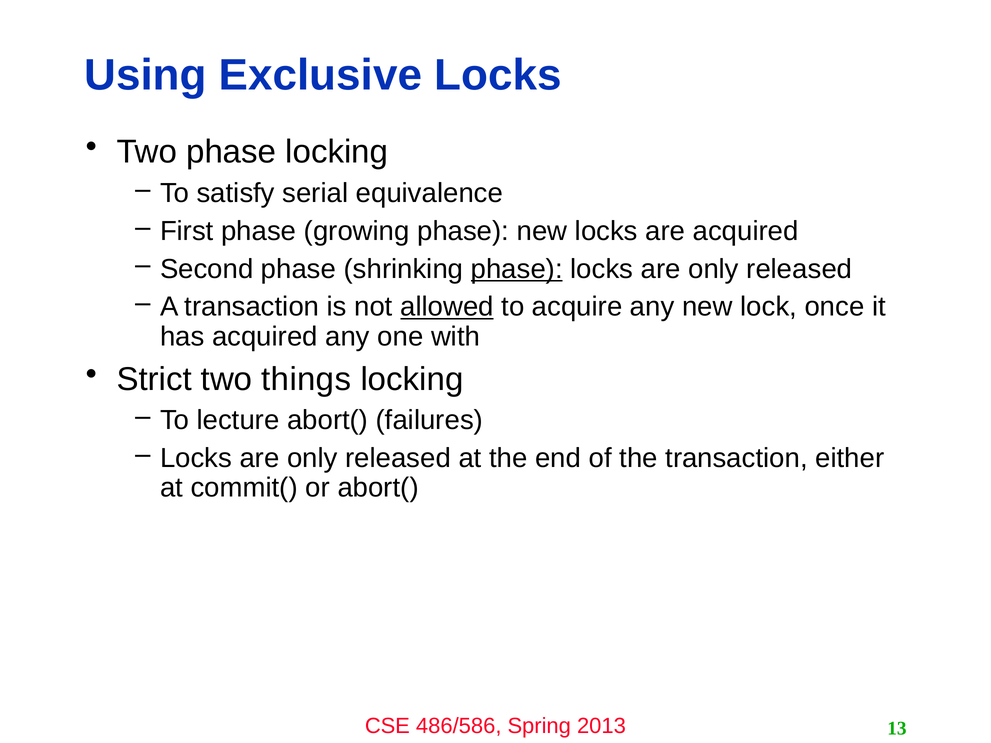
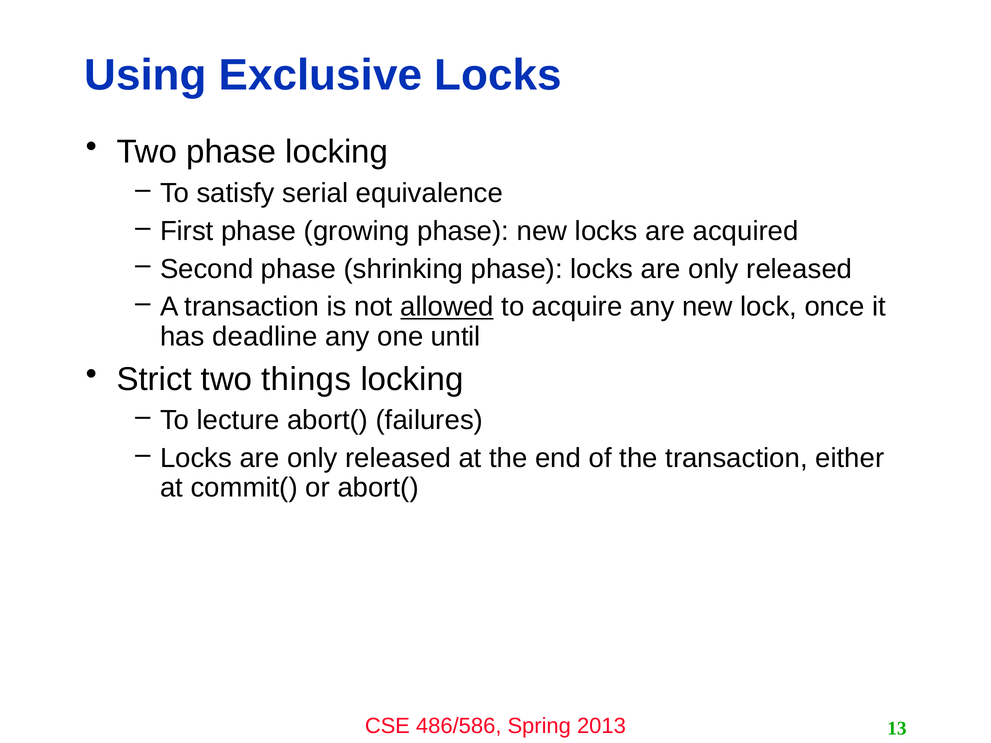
phase underline: present -> none (517, 269)
has acquired: acquired -> deadline (265, 337)
with: with -> until (456, 337)
